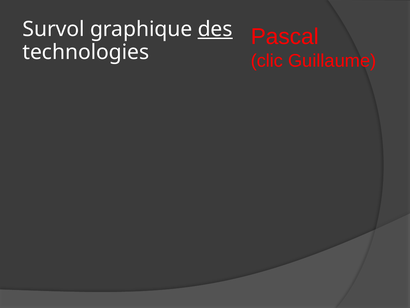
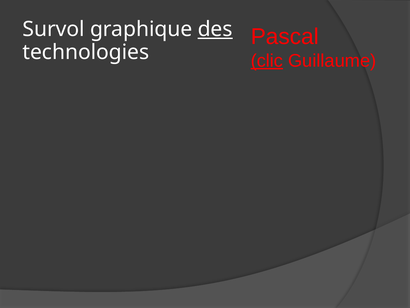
clic underline: none -> present (267, 61)
